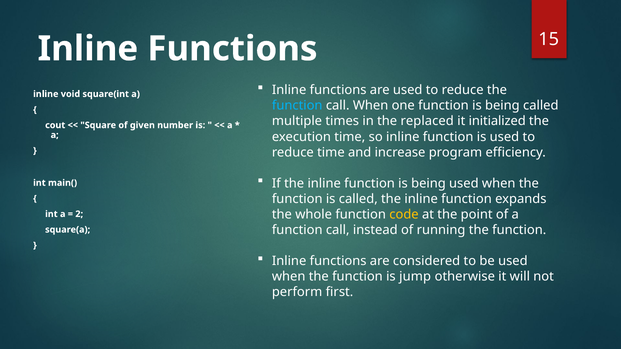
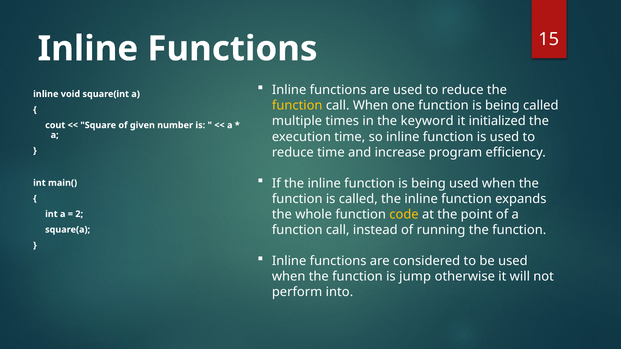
function colour: light blue -> yellow (297, 106)
replaced: replaced -> keyword (427, 121)
first: first -> into (339, 292)
